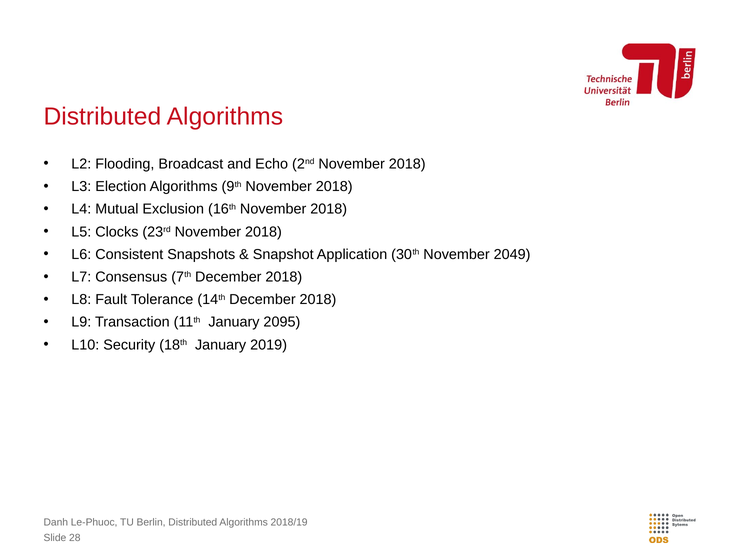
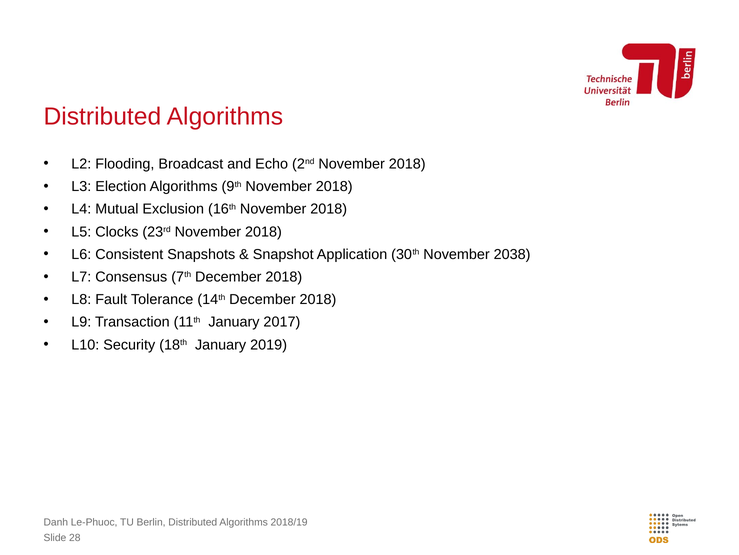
2049: 2049 -> 2038 (512, 254)
2095: 2095 -> 2017 (282, 322)
